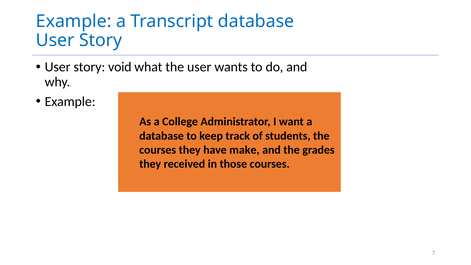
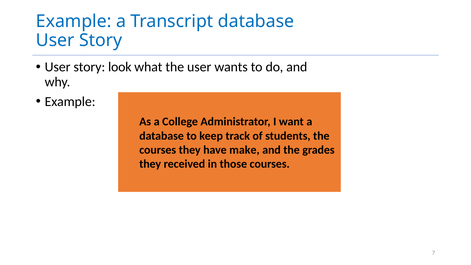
void: void -> look (120, 67)
